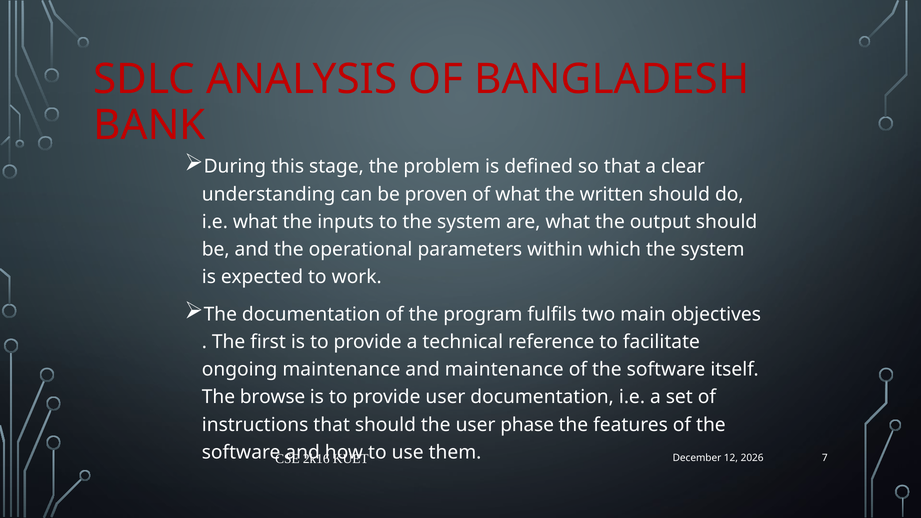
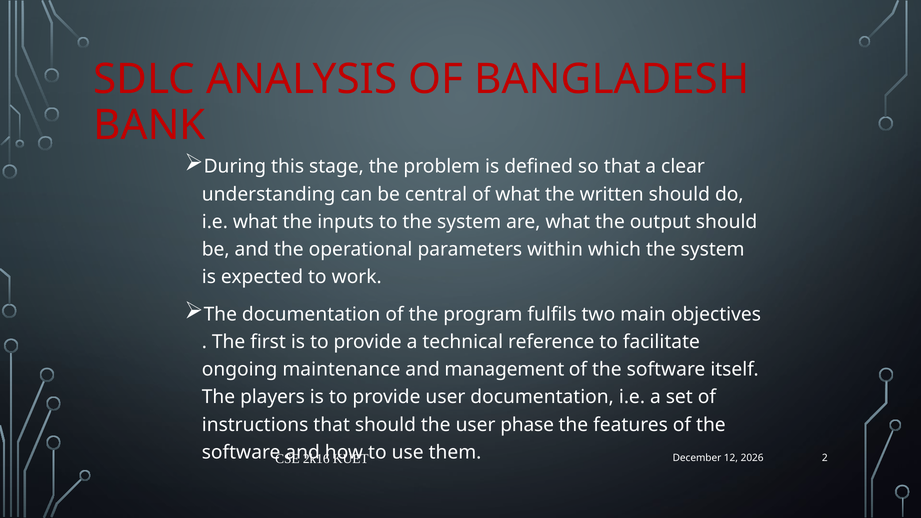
proven: proven -> central (436, 194)
and maintenance: maintenance -> management (504, 370)
browse: browse -> players (273, 397)
7: 7 -> 2 (825, 458)
